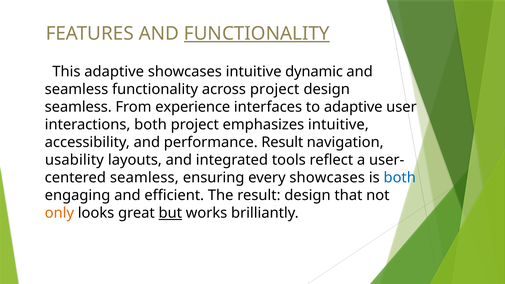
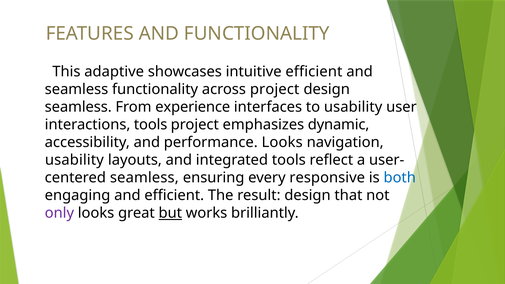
FUNCTIONALITY underline: present -> none (257, 34)
intuitive dynamic: dynamic -> efficient (314, 72)
to adaptive: adaptive -> usability (353, 107)
interactions both: both -> tools (151, 125)
emphasizes intuitive: intuitive -> dynamic (339, 125)
performance Result: Result -> Looks (282, 142)
every showcases: showcases -> responsive (327, 178)
only colour: orange -> purple (59, 213)
